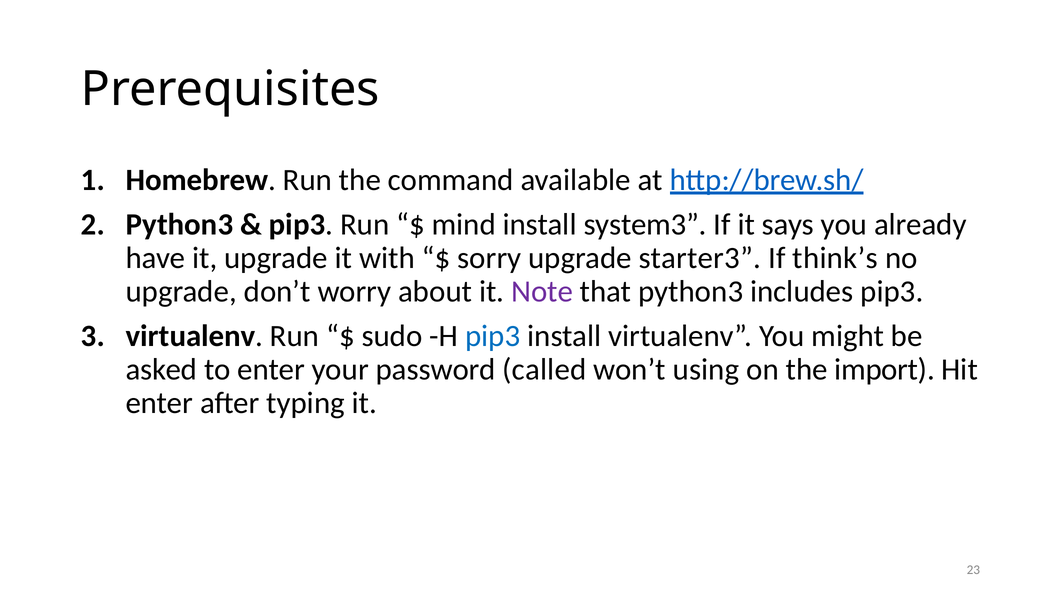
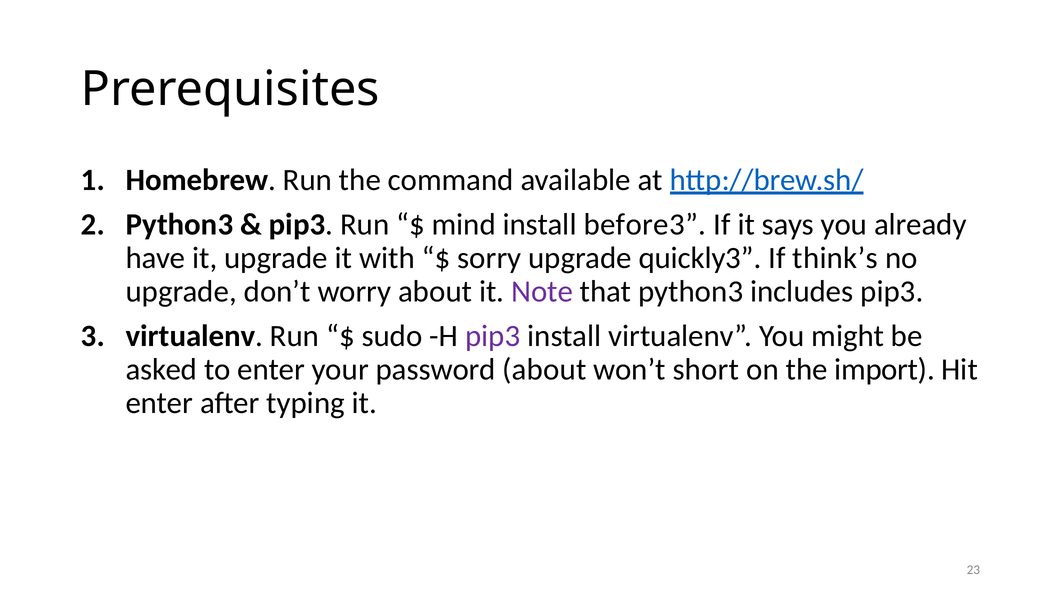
system3: system3 -> before3 (645, 224)
starter3: starter3 -> quickly3 (700, 258)
pip3 colour: blue -> purple (493, 336)
password called: called -> about (544, 369)
using: using -> short (706, 369)
